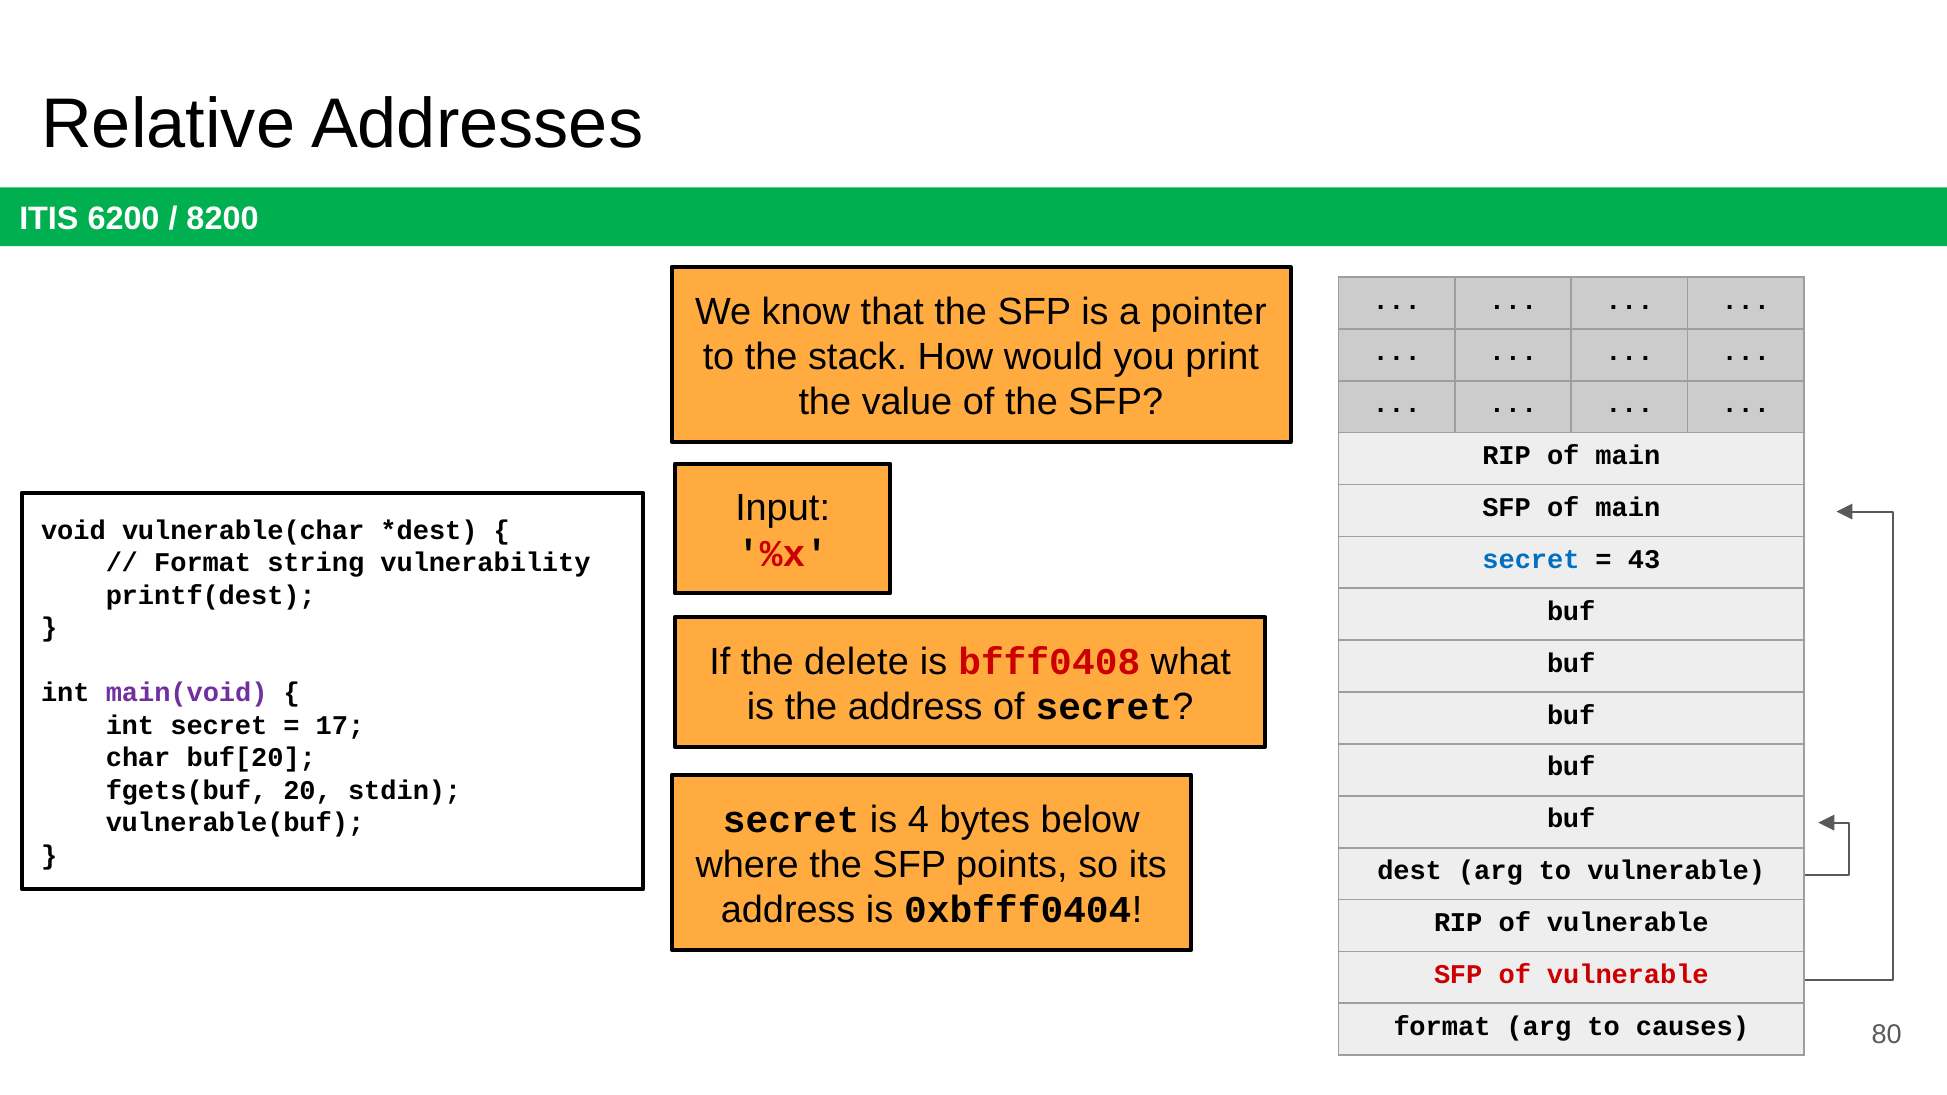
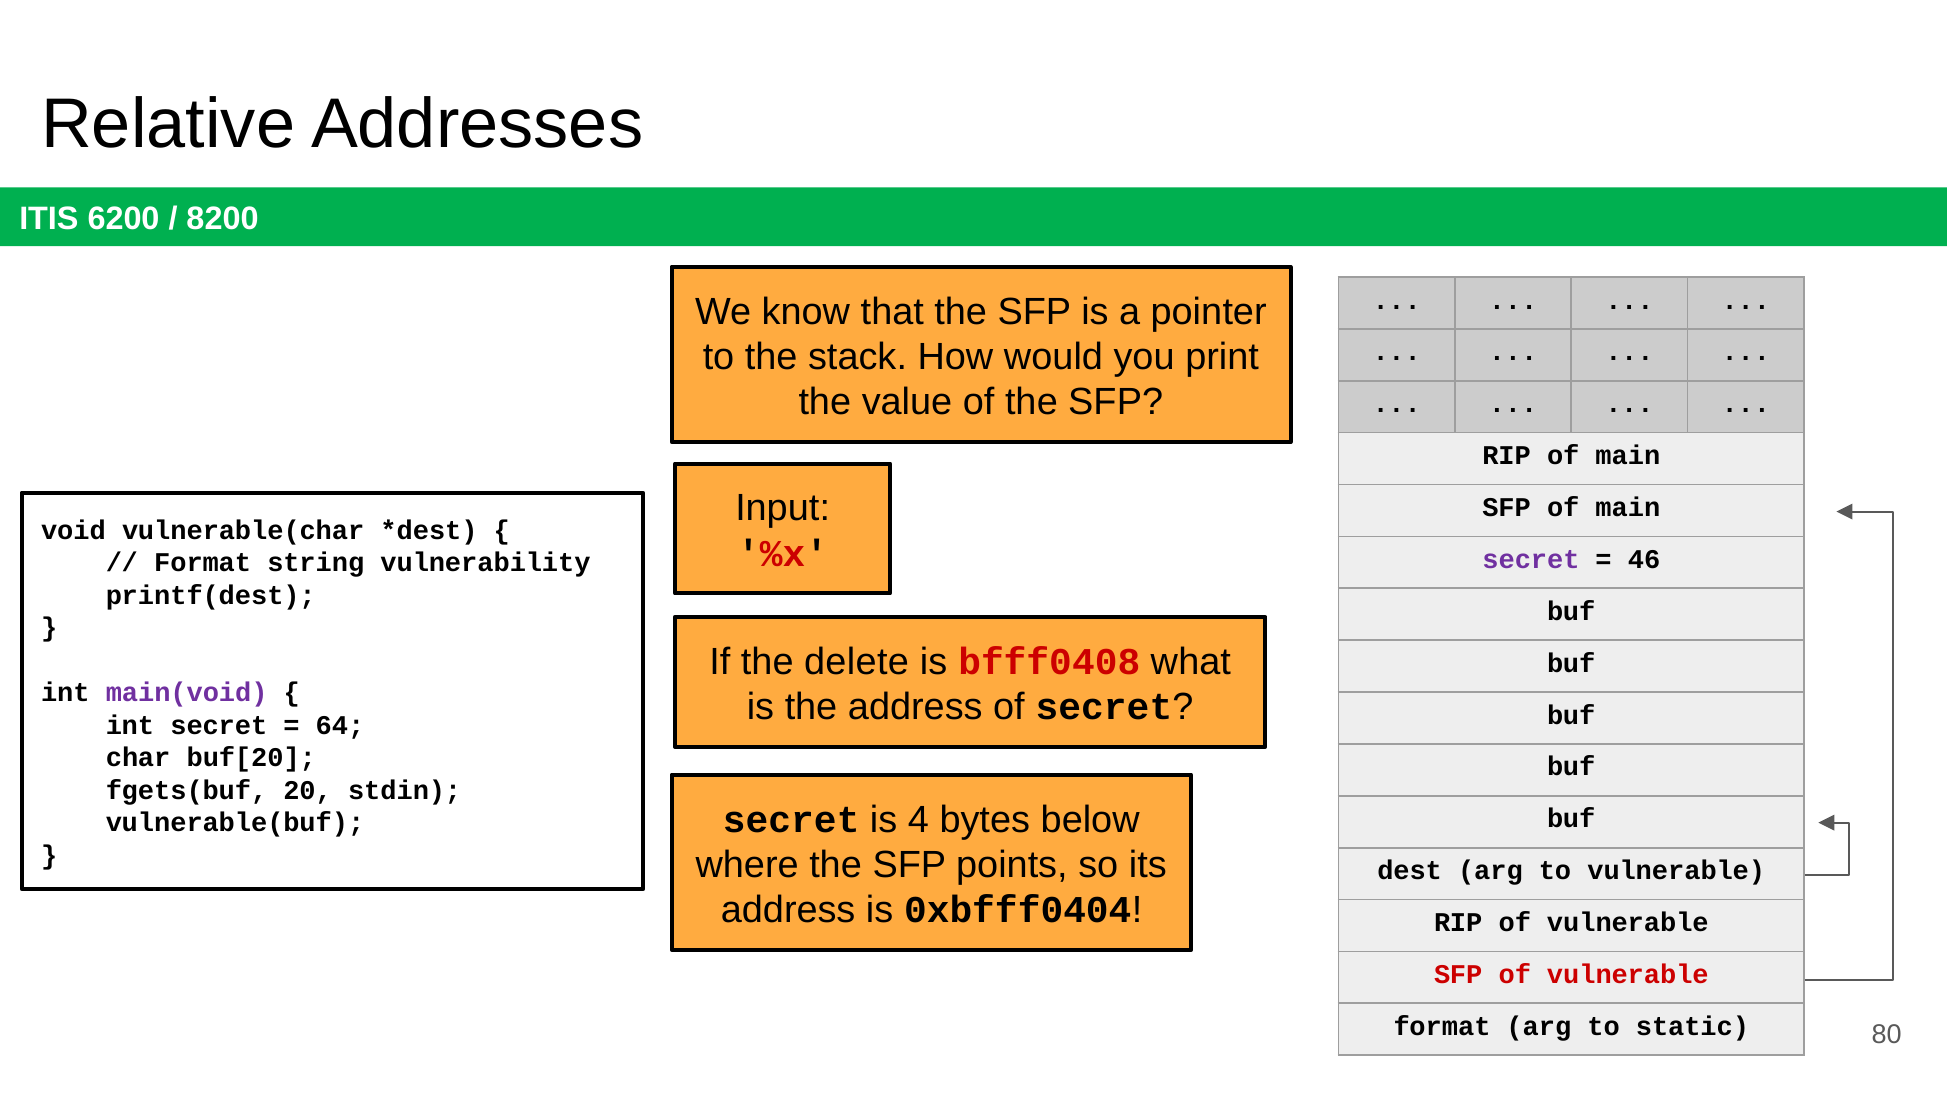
secret colour: blue -> purple (1531, 560)
43: 43 -> 46 (1644, 560)
17: 17 -> 64 (340, 725)
causes: causes -> static (1692, 1027)
